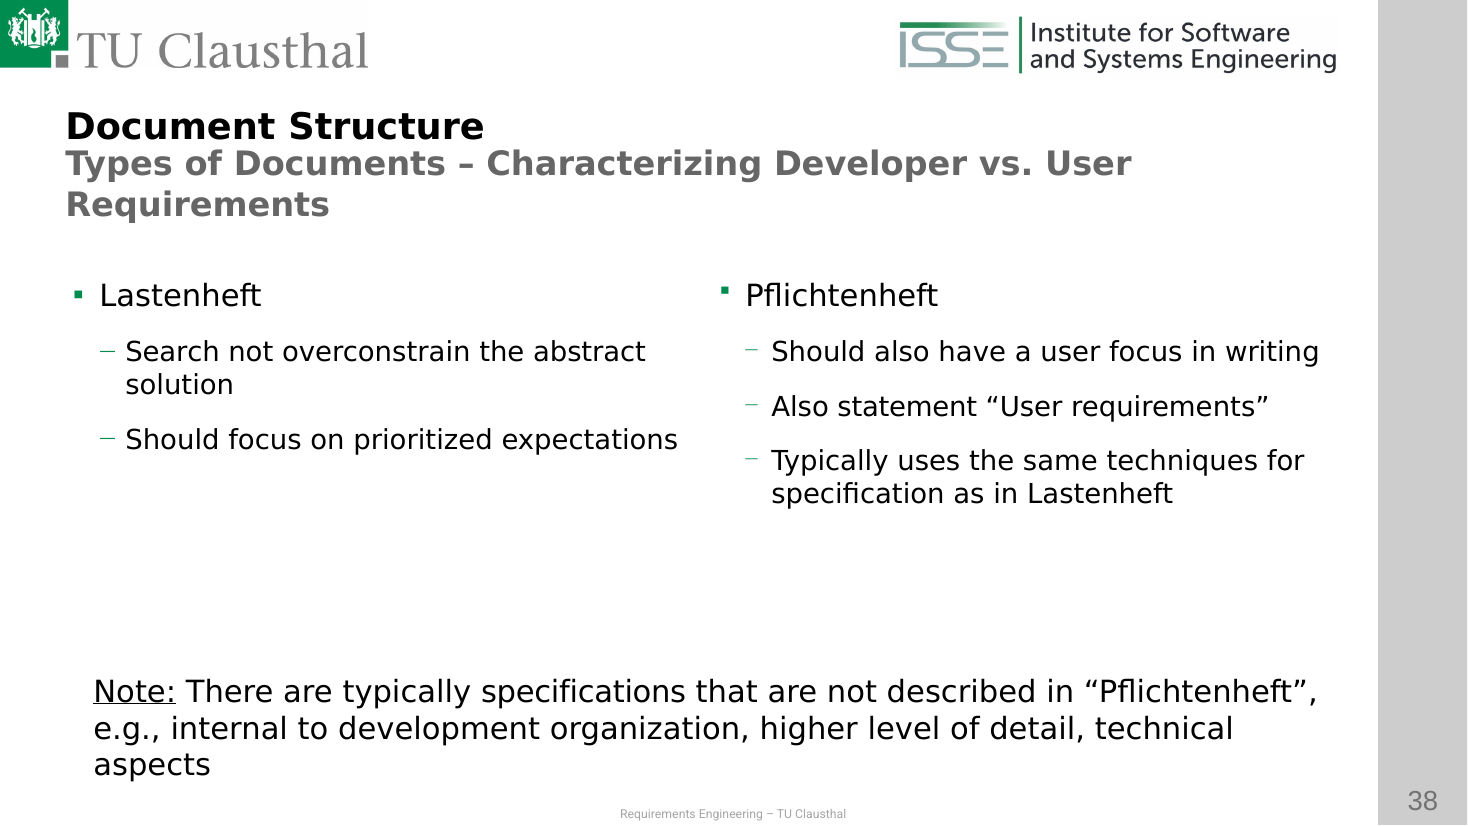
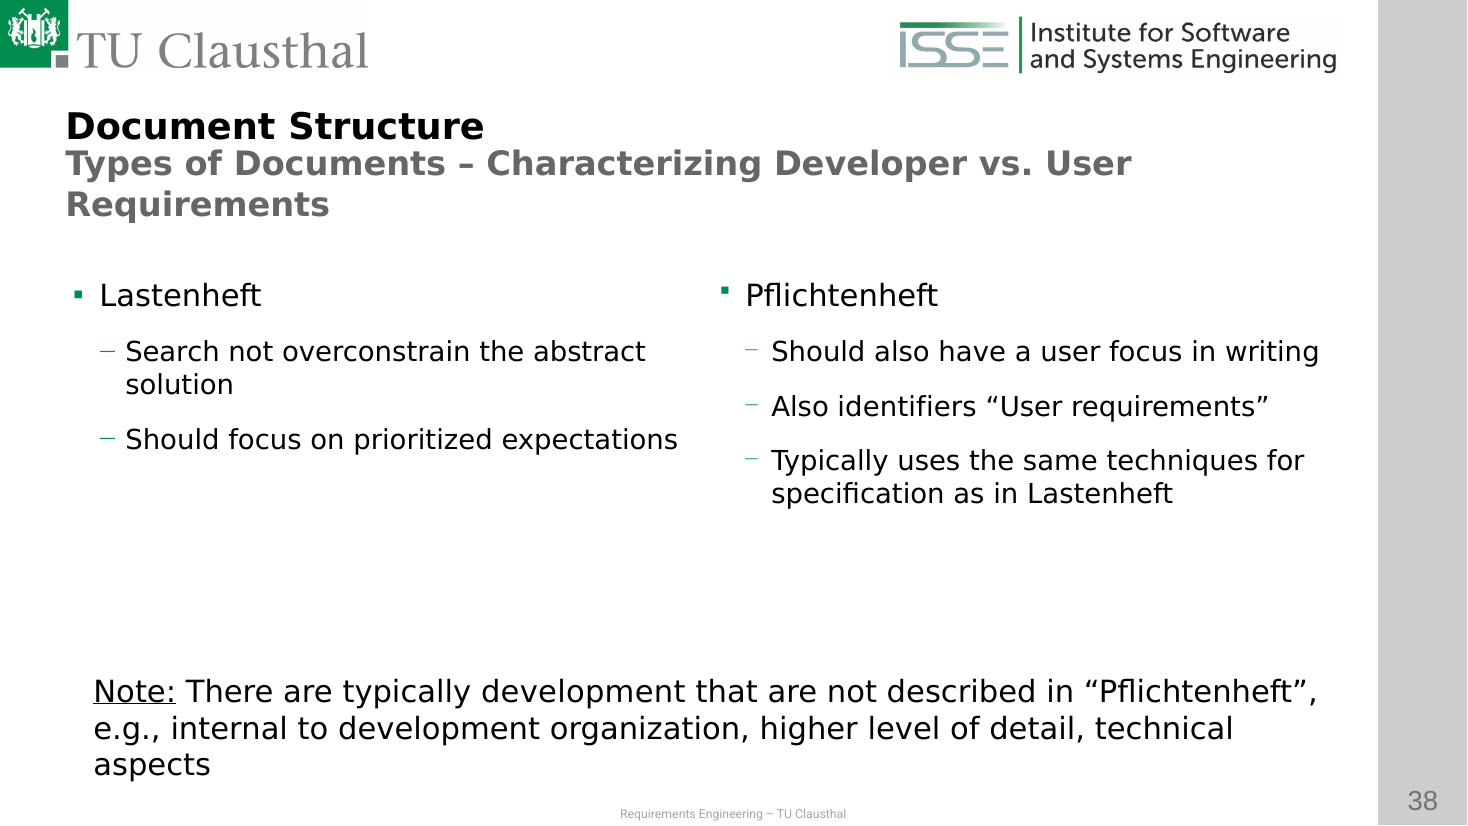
statement: statement -> identifiers (907, 407)
typically specifications: specifications -> development (583, 692)
